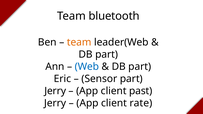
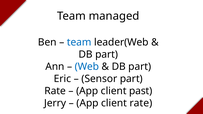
bluetooth: bluetooth -> managed (114, 16)
team colour: orange -> blue (79, 42)
Jerry: Jerry -> Rate (55, 91)
